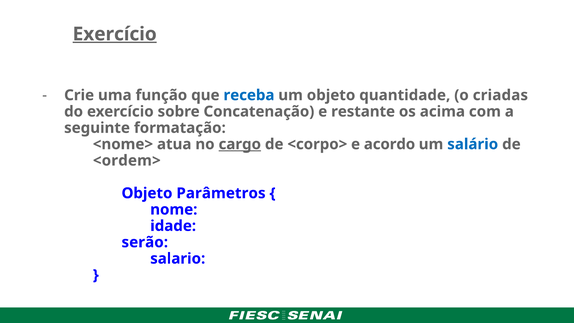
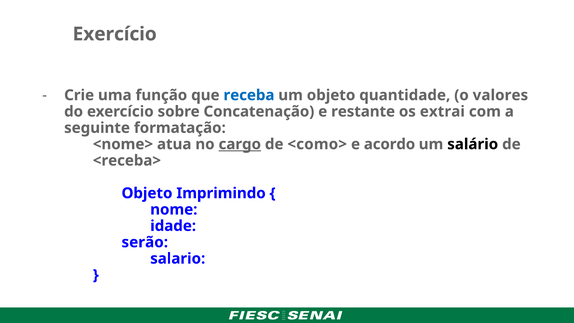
Exercício underline: present -> none (115, 34)
criadas: criadas -> valores (500, 95)
acima: acima -> extrai (442, 111)
<corpo>: <corpo> -> <como> (317, 144)
salário colour: blue -> black (473, 144)
<ordem>: <ordem> -> <receba> (127, 161)
Parâmetros: Parâmetros -> Imprimindo (221, 193)
